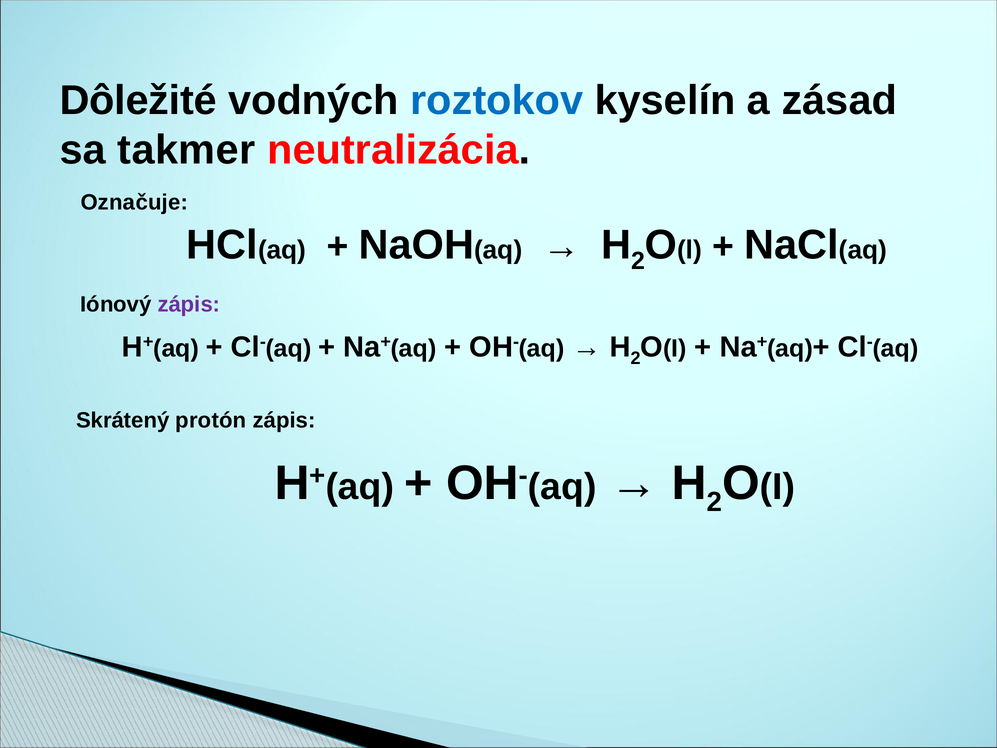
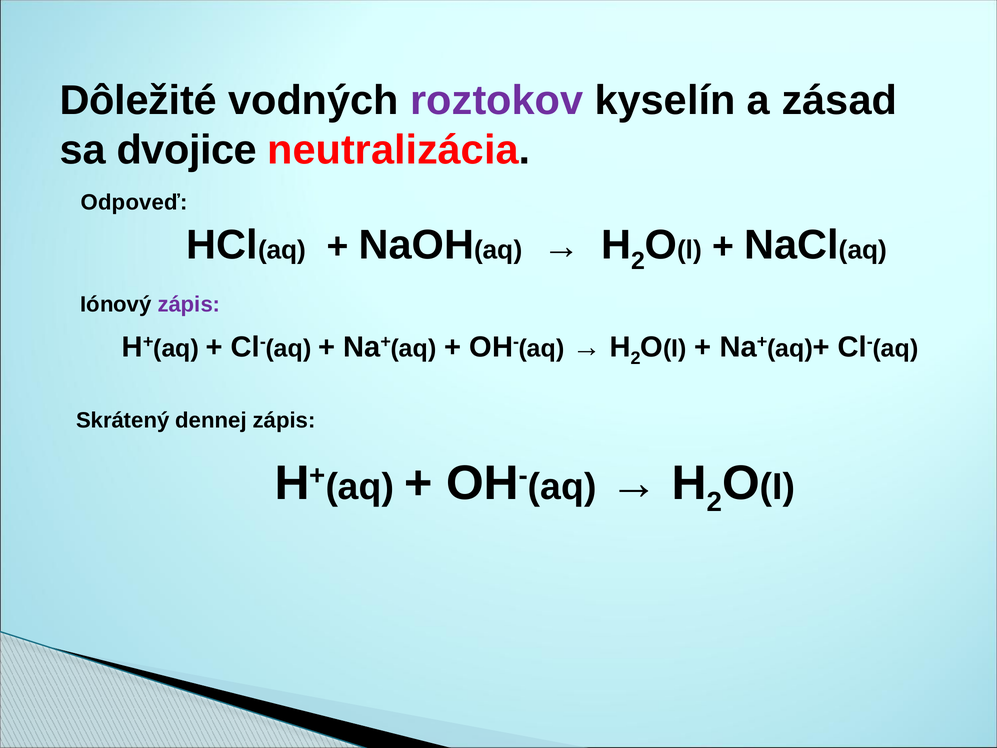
roztokov colour: blue -> purple (497, 100)
takmer: takmer -> dvojice (187, 150)
Označuje: Označuje -> Odpoveď (134, 202)
protón: protón -> dennej (211, 420)
